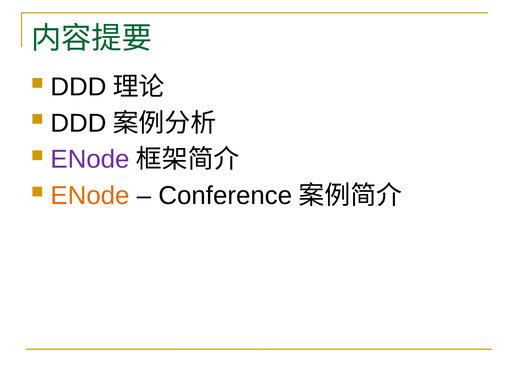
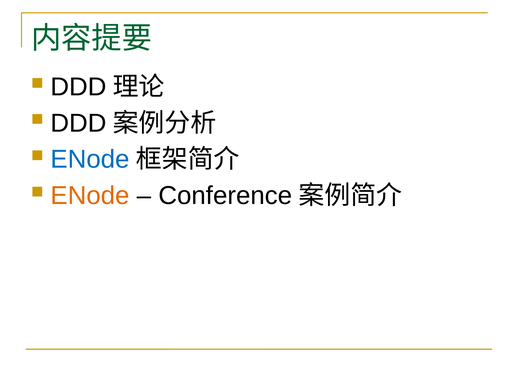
ENode colour: purple -> blue (90, 160)
